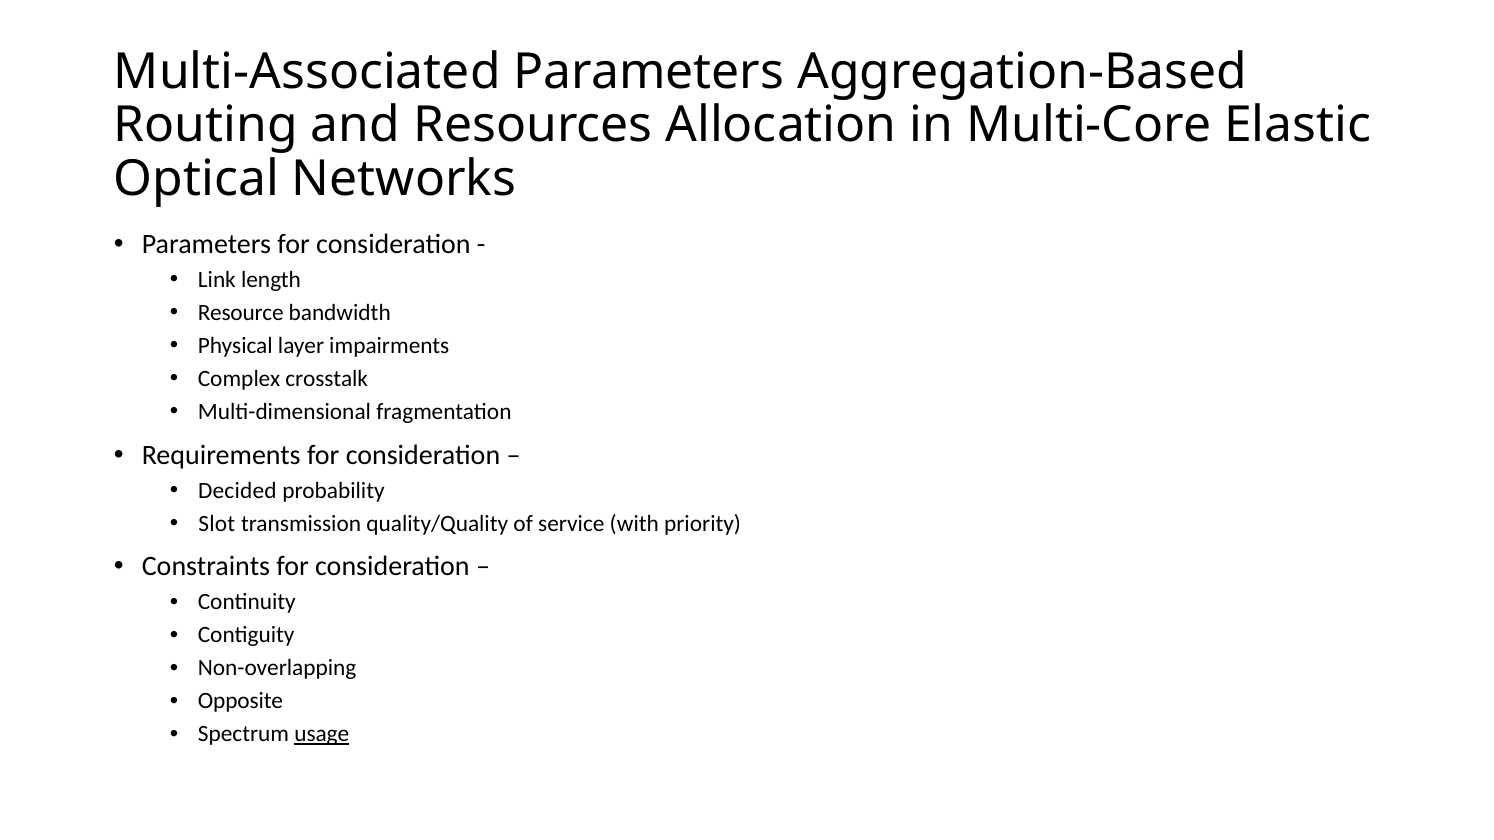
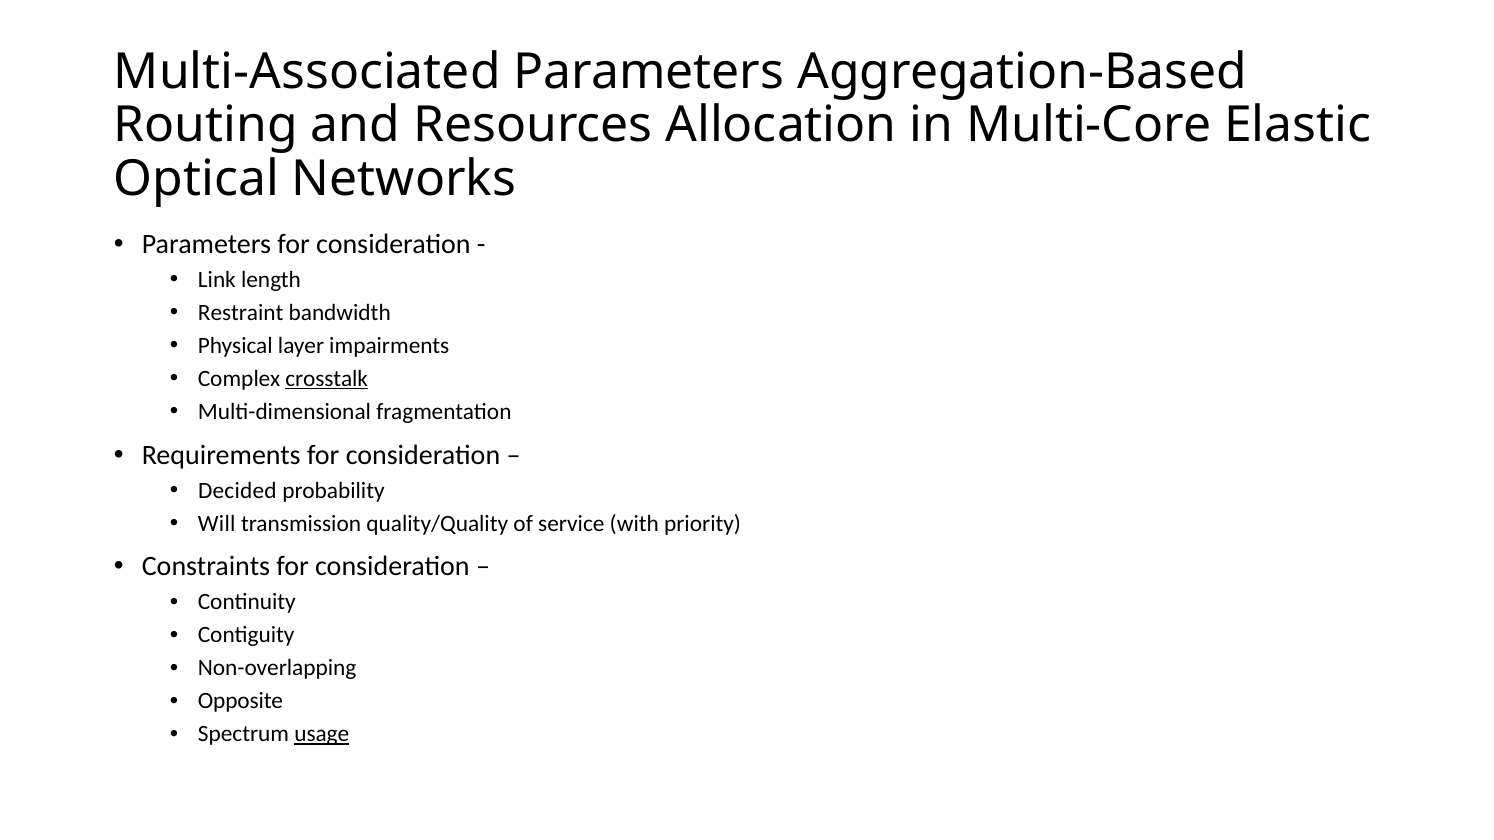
Resource: Resource -> Restraint (241, 313)
crosstalk underline: none -> present (327, 379)
Slot: Slot -> Will (217, 524)
